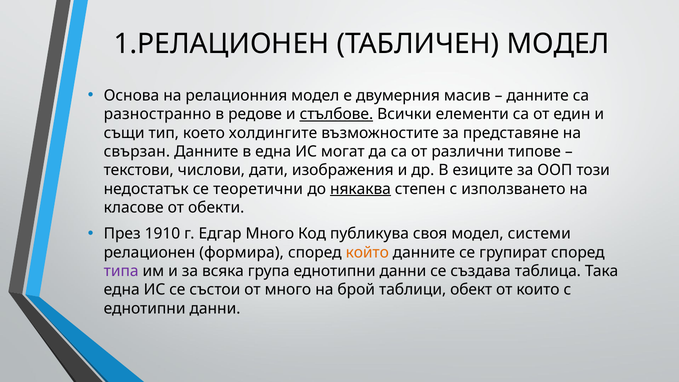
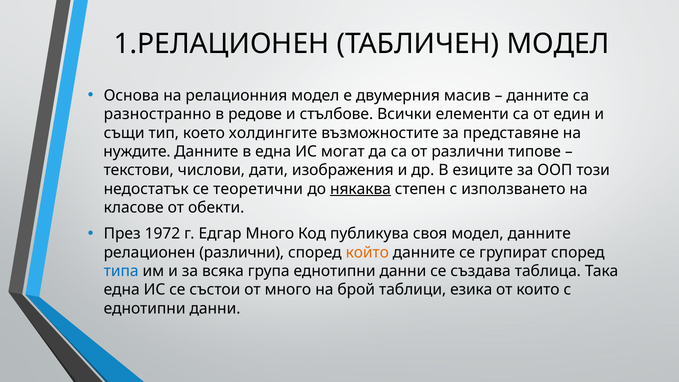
стълбове underline: present -> none (336, 114)
свързан: свързан -> нуждите (137, 152)
1910: 1910 -> 1972 (162, 234)
модел системи: системи -> данните (539, 234)
релационен формира: формира -> различни (242, 252)
типа colour: purple -> blue (121, 271)
обект: обект -> езика (471, 290)
